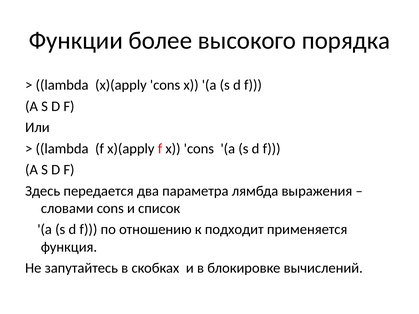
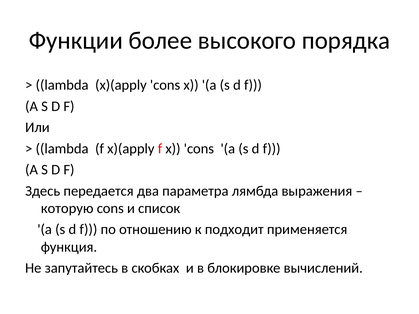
словами: словами -> которую (67, 209)
